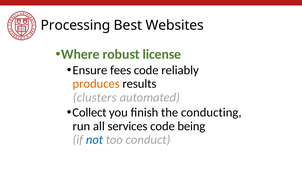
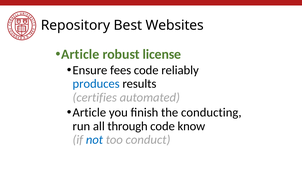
Processing: Processing -> Repository (75, 25)
Where: Where -> Article (80, 54)
produces colour: orange -> blue (96, 84)
clusters: clusters -> certifies (95, 97)
Collect: Collect -> Article (89, 112)
services: services -> through (128, 126)
being: being -> know (191, 126)
